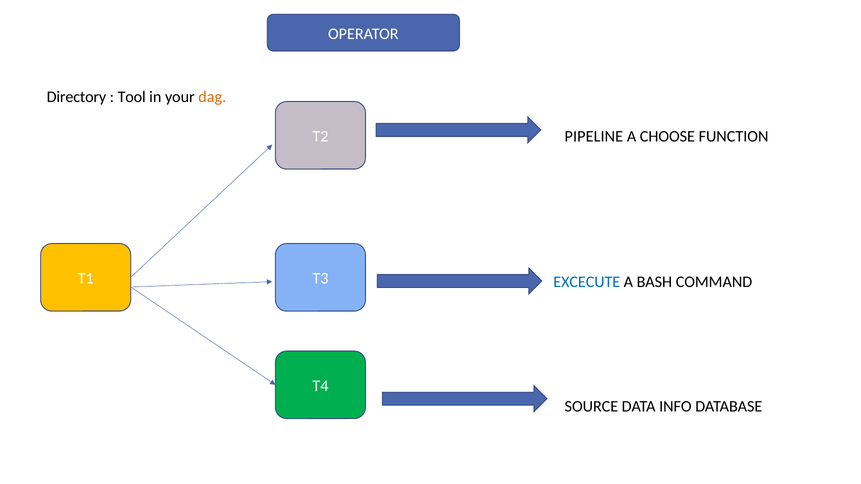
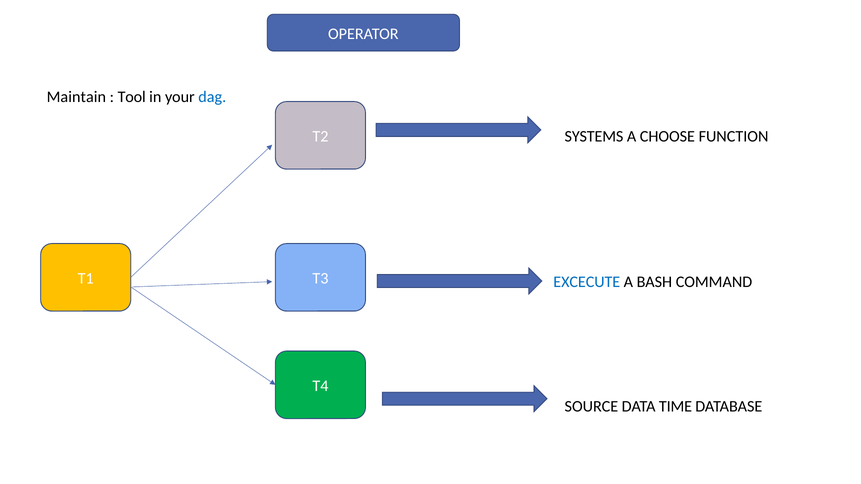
Directory: Directory -> Maintain (76, 97)
dag colour: orange -> blue (212, 97)
PIPELINE: PIPELINE -> SYSTEMS (594, 136)
INFO: INFO -> TIME (675, 407)
